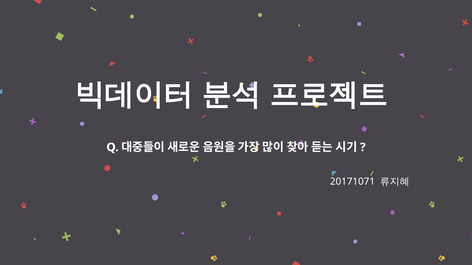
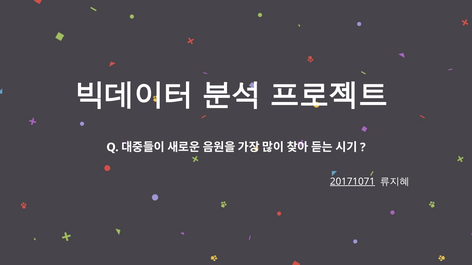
20171071 underline: none -> present (352, 182)
